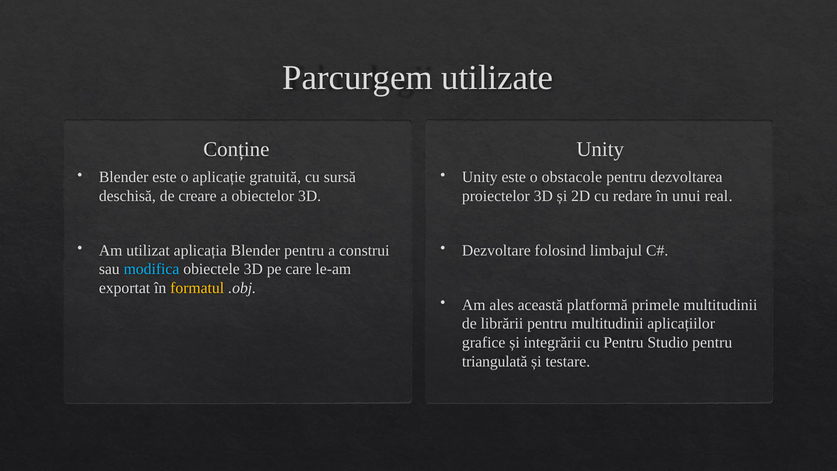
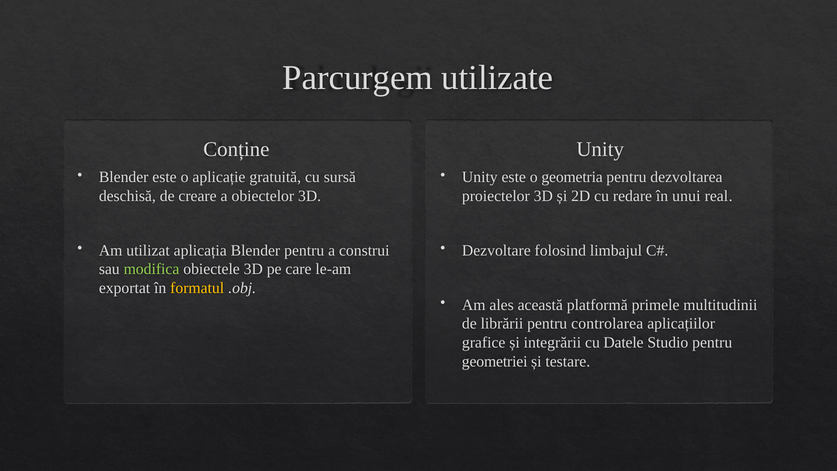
obstacole: obstacole -> geometria (572, 177)
modifica colour: light blue -> light green (152, 269)
pentru multitudinii: multitudinii -> controlarea (607, 324)
cu Pentru: Pentru -> Datele (623, 342)
triangulată: triangulată -> geometriei (495, 361)
